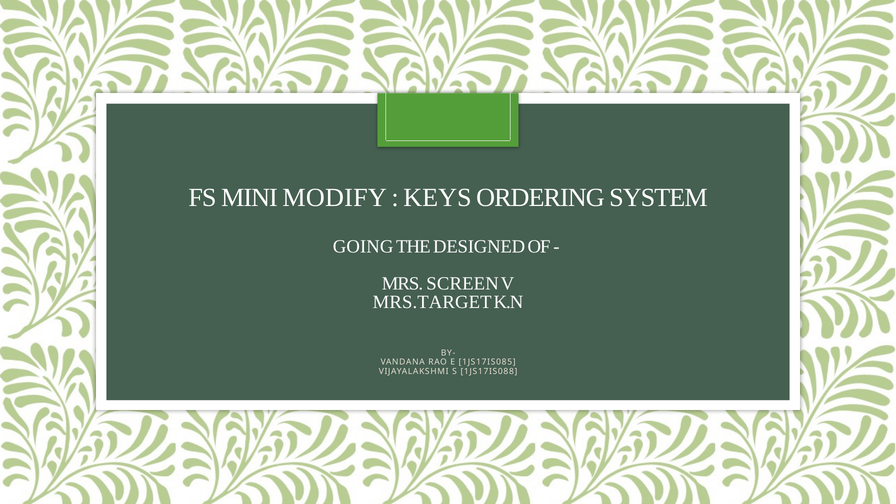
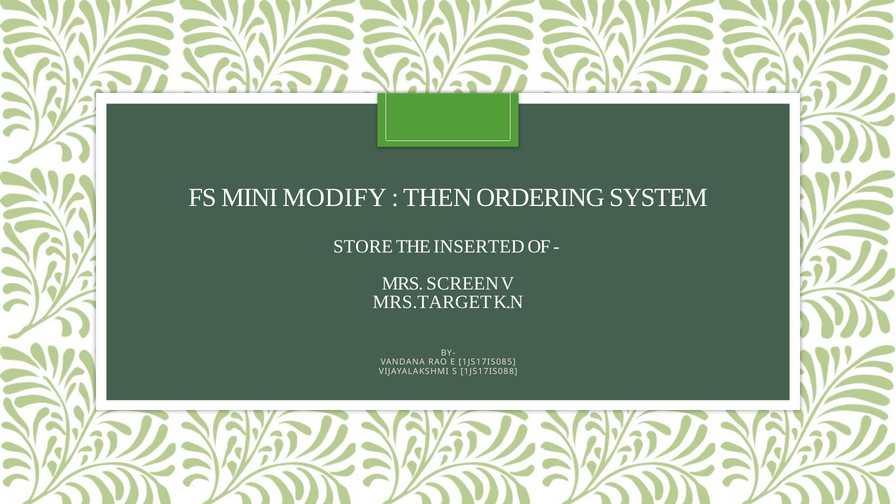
KEYS: KEYS -> THEN (438, 198)
GOING: GOING -> STORE (363, 246)
DESIGNED: DESIGNED -> INSERTED (479, 246)
